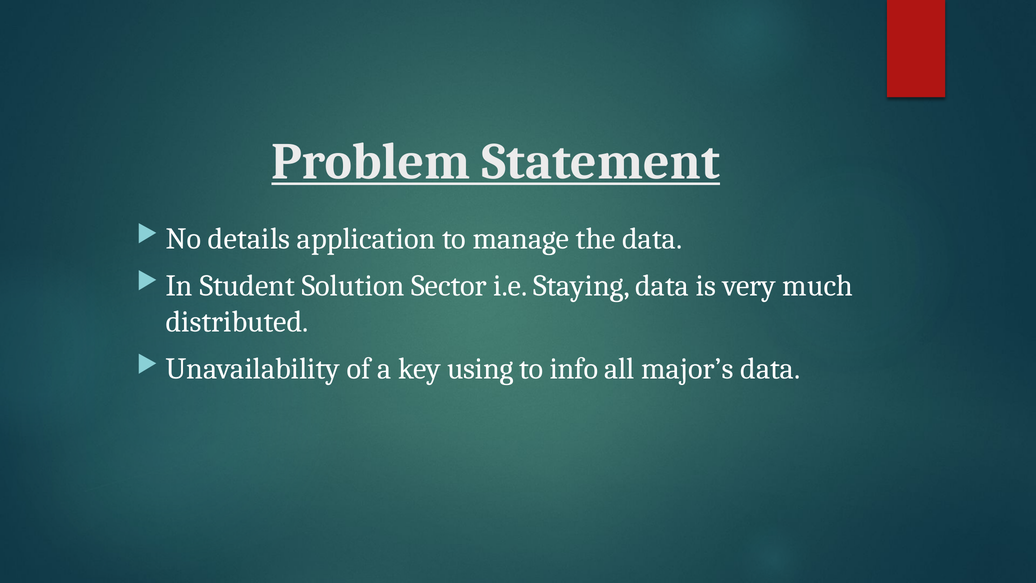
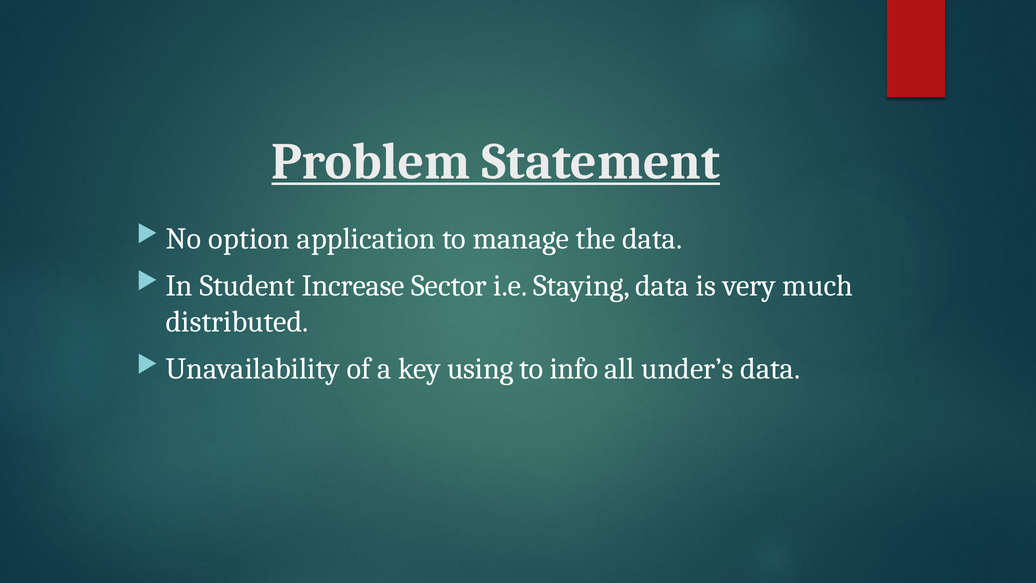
details: details -> option (249, 239)
Solution: Solution -> Increase (353, 286)
major’s: major’s -> under’s (687, 369)
